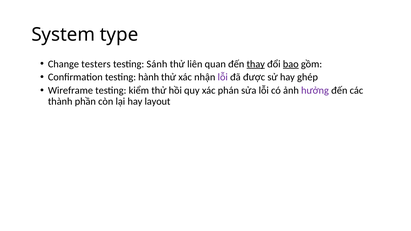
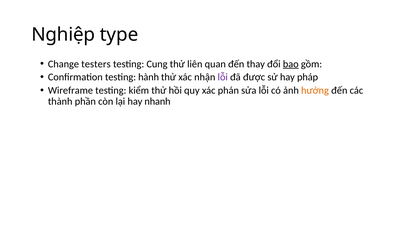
System: System -> Nghiệp (63, 35)
Sánh: Sánh -> Cung (157, 64)
thay underline: present -> none (256, 64)
ghép: ghép -> pháp (308, 77)
hưởng colour: purple -> orange (315, 90)
layout: layout -> nhanh (158, 102)
